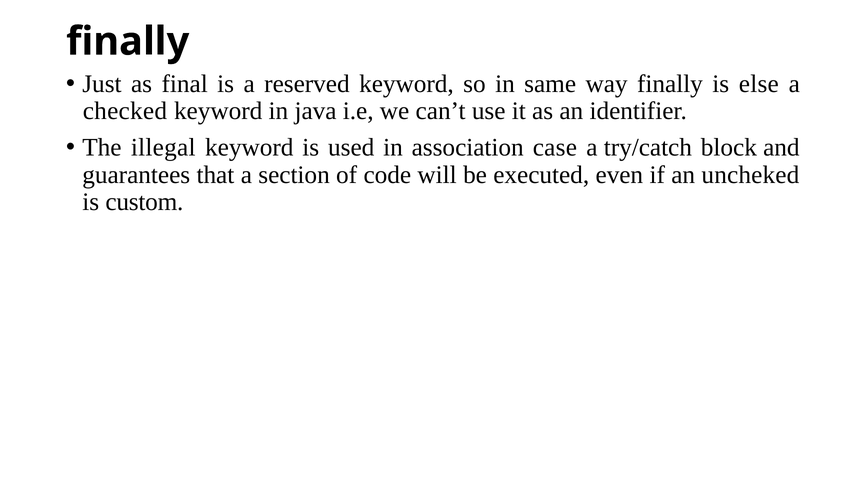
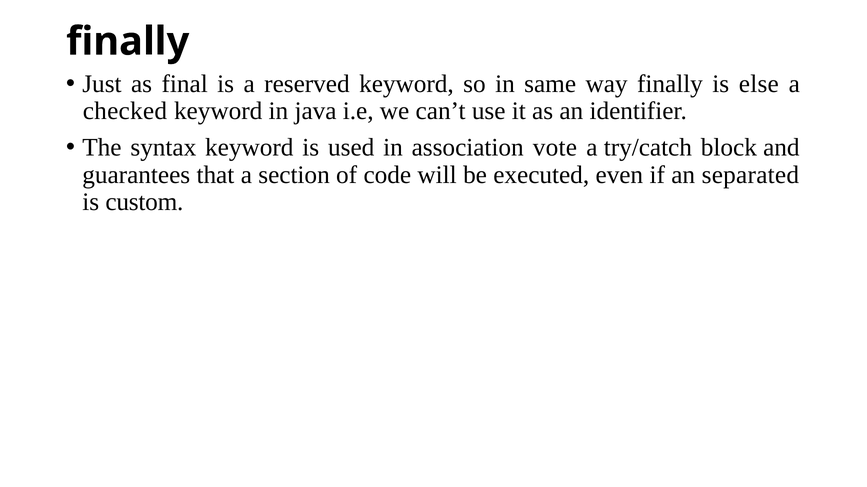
illegal: illegal -> syntax (163, 148)
case: case -> vote (555, 148)
uncheked: uncheked -> separated (750, 175)
